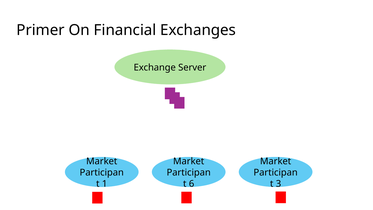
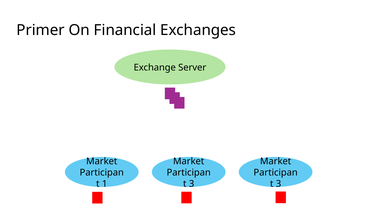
6: 6 -> 3 (192, 184)
